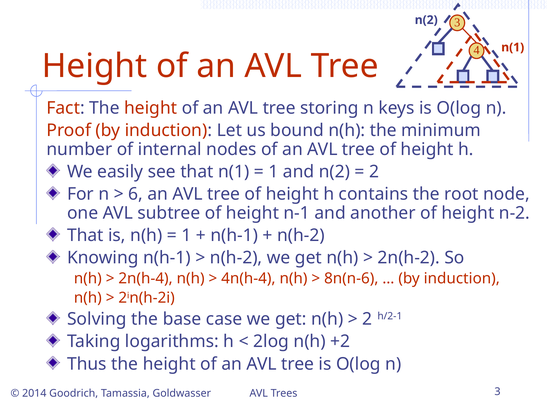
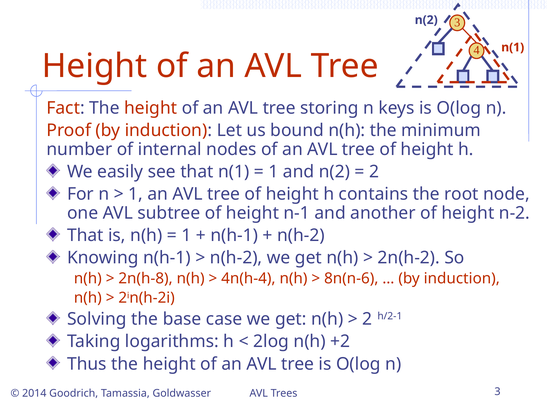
6: 6 -> 1 (136, 194)
2n(h-4: 2n(h-4 -> 2n(h-8 (146, 278)
